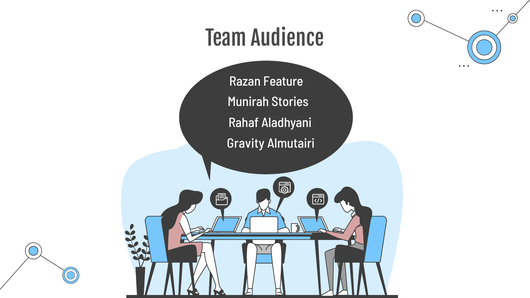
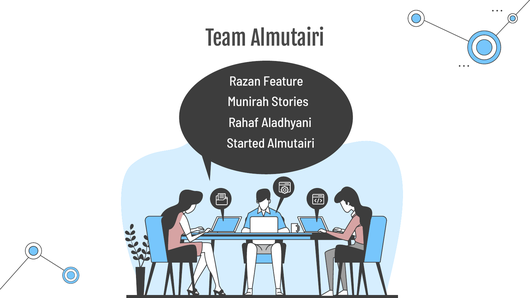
Team Audience: Audience -> Almutairi (288, 39)
Gravity: Gravity -> Started (246, 143)
